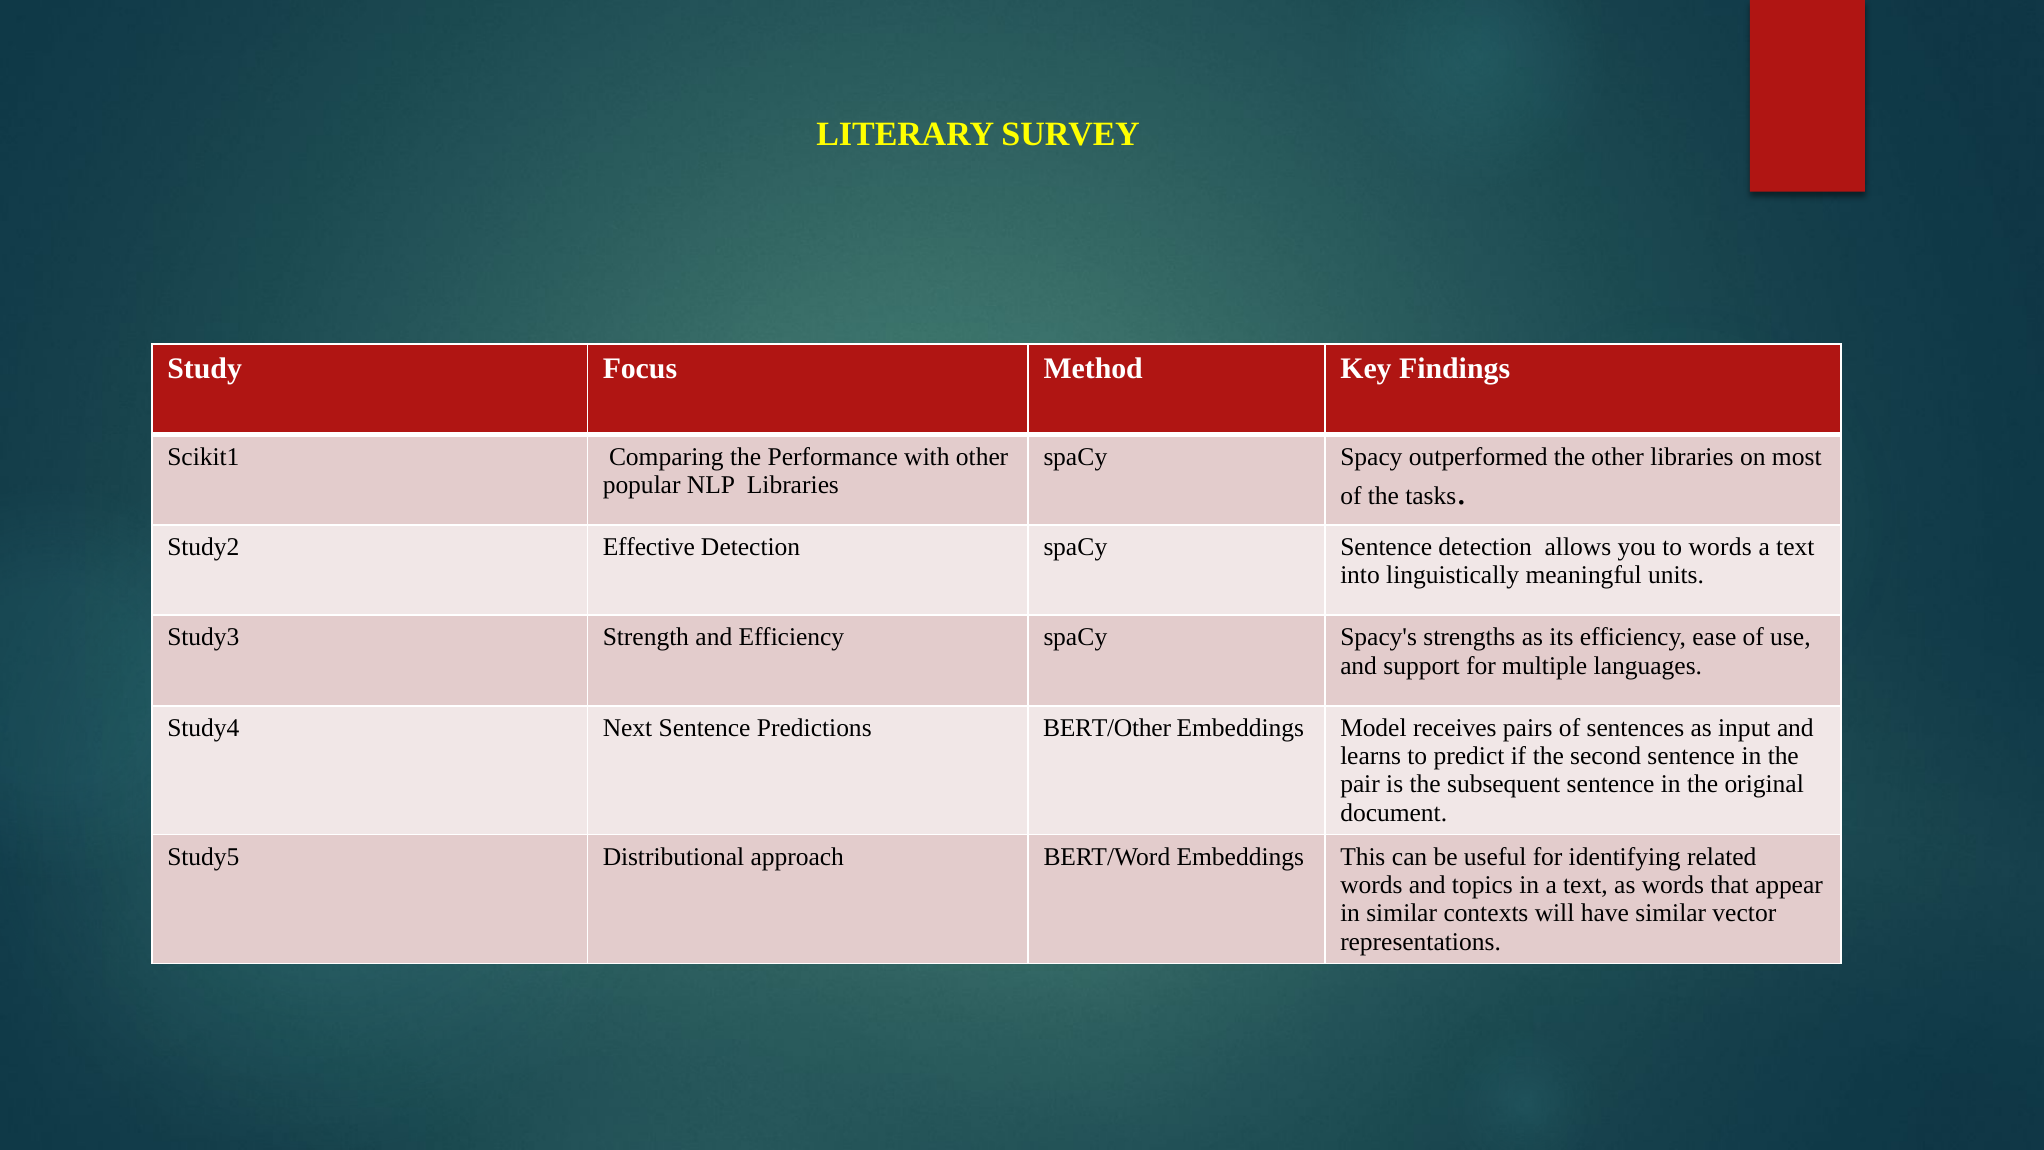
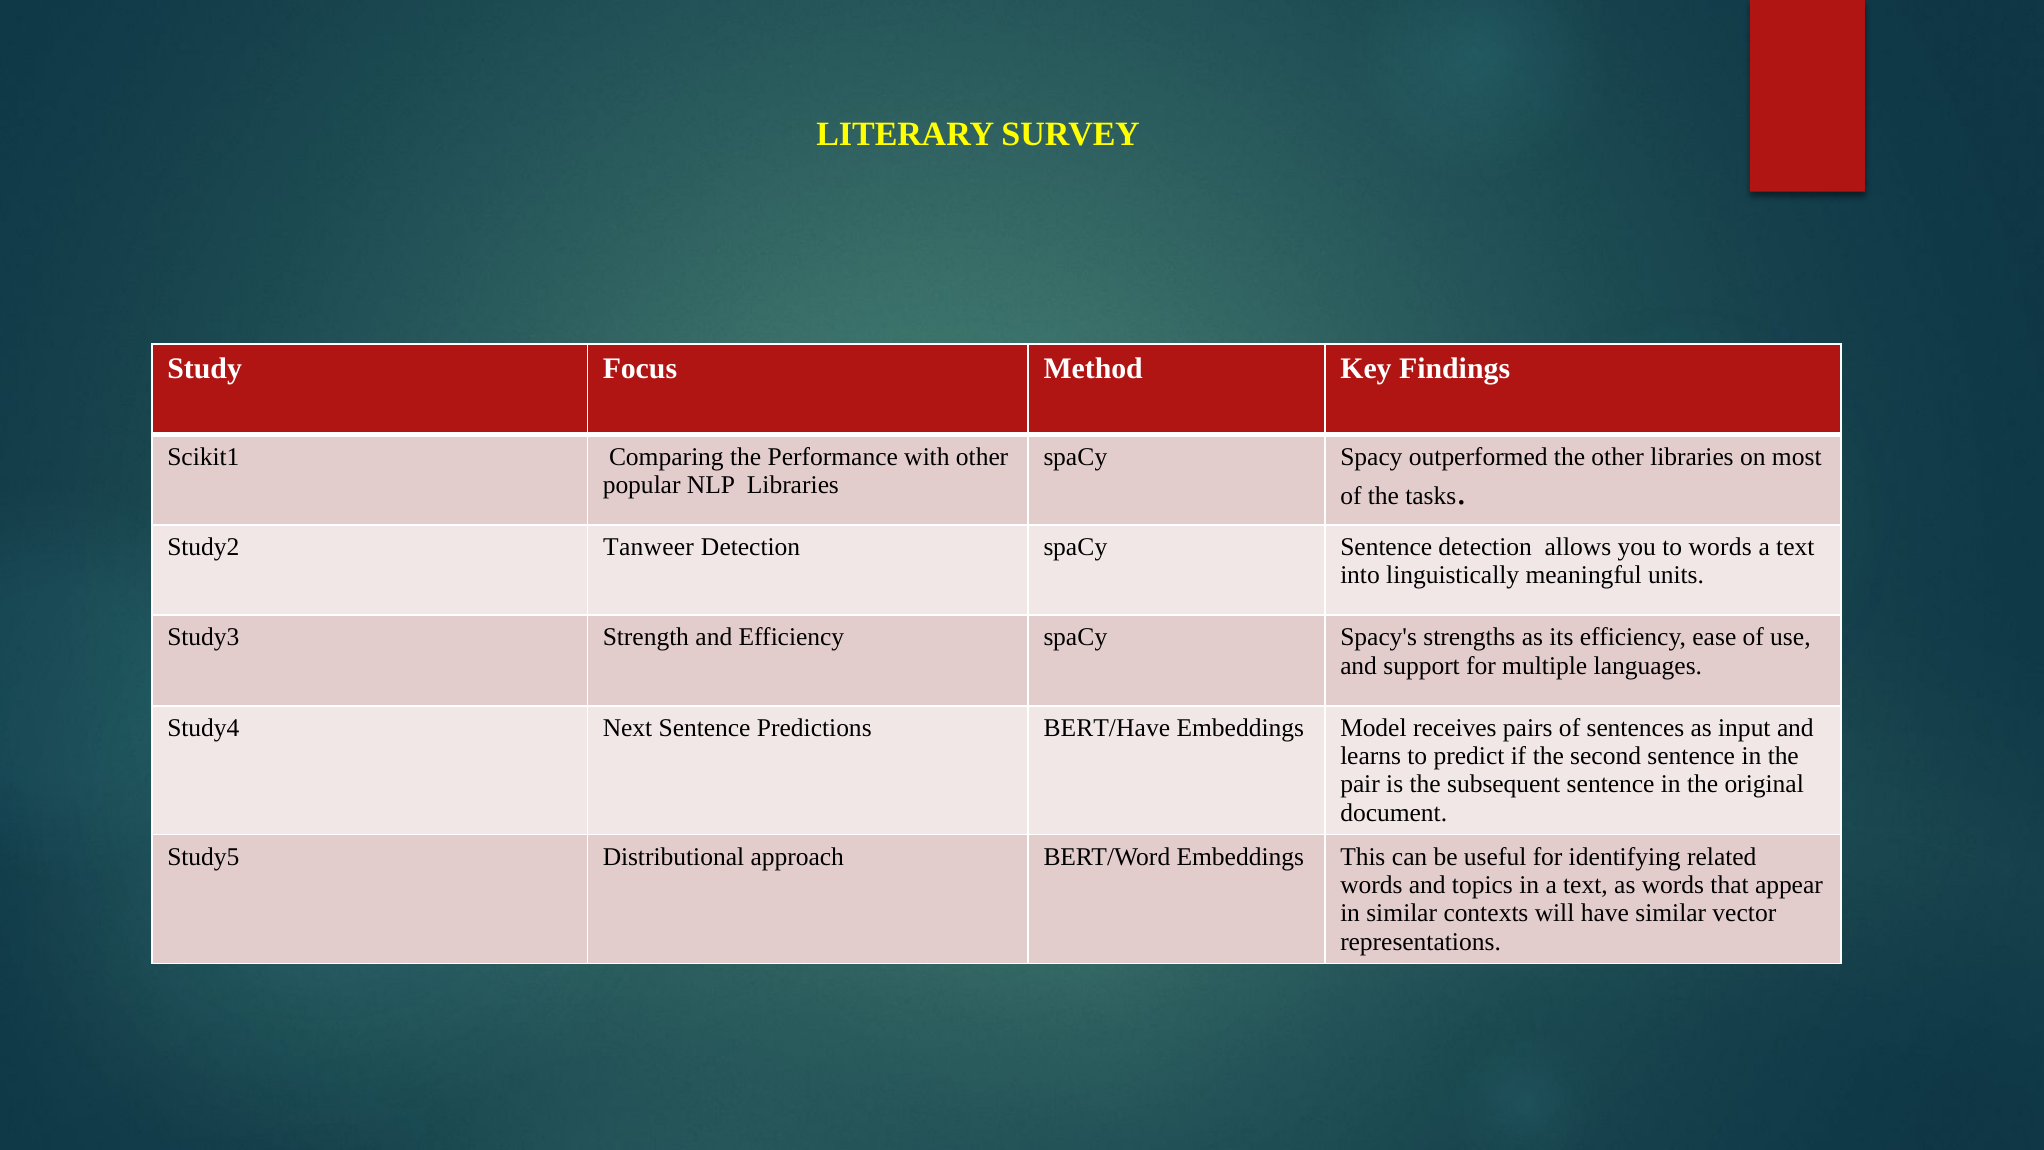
Effective: Effective -> Tanweer (649, 547)
BERT/Other: BERT/Other -> BERT/Have (1107, 728)
